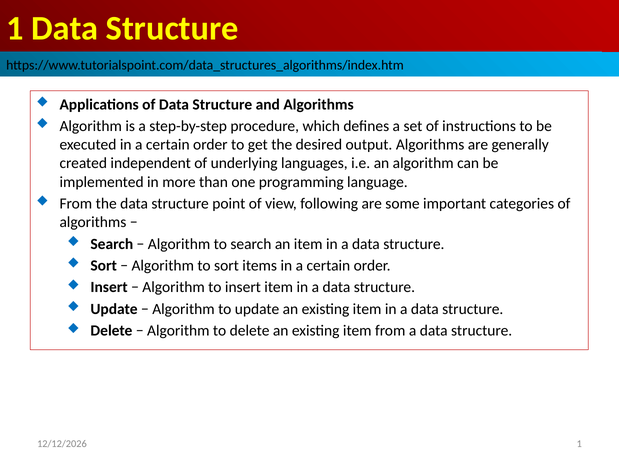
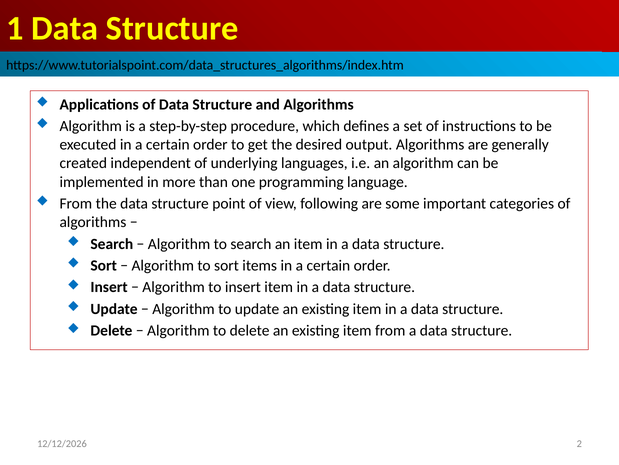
1: 1 -> 2 (579, 443)
